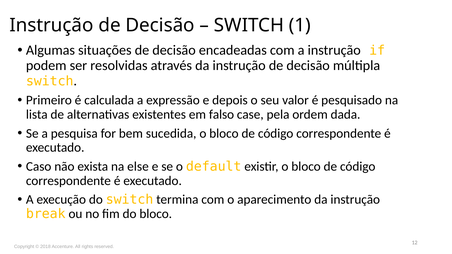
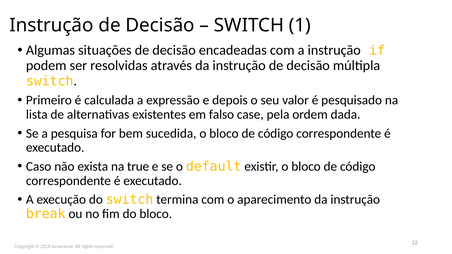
else: else -> true (138, 167)
